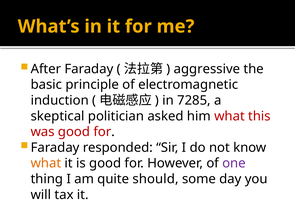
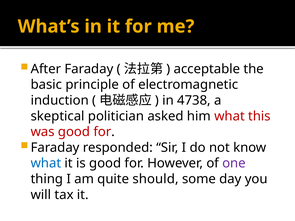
aggressive: aggressive -> acceptable (207, 69)
7285: 7285 -> 4738 (194, 100)
what colour: orange -> blue (46, 163)
